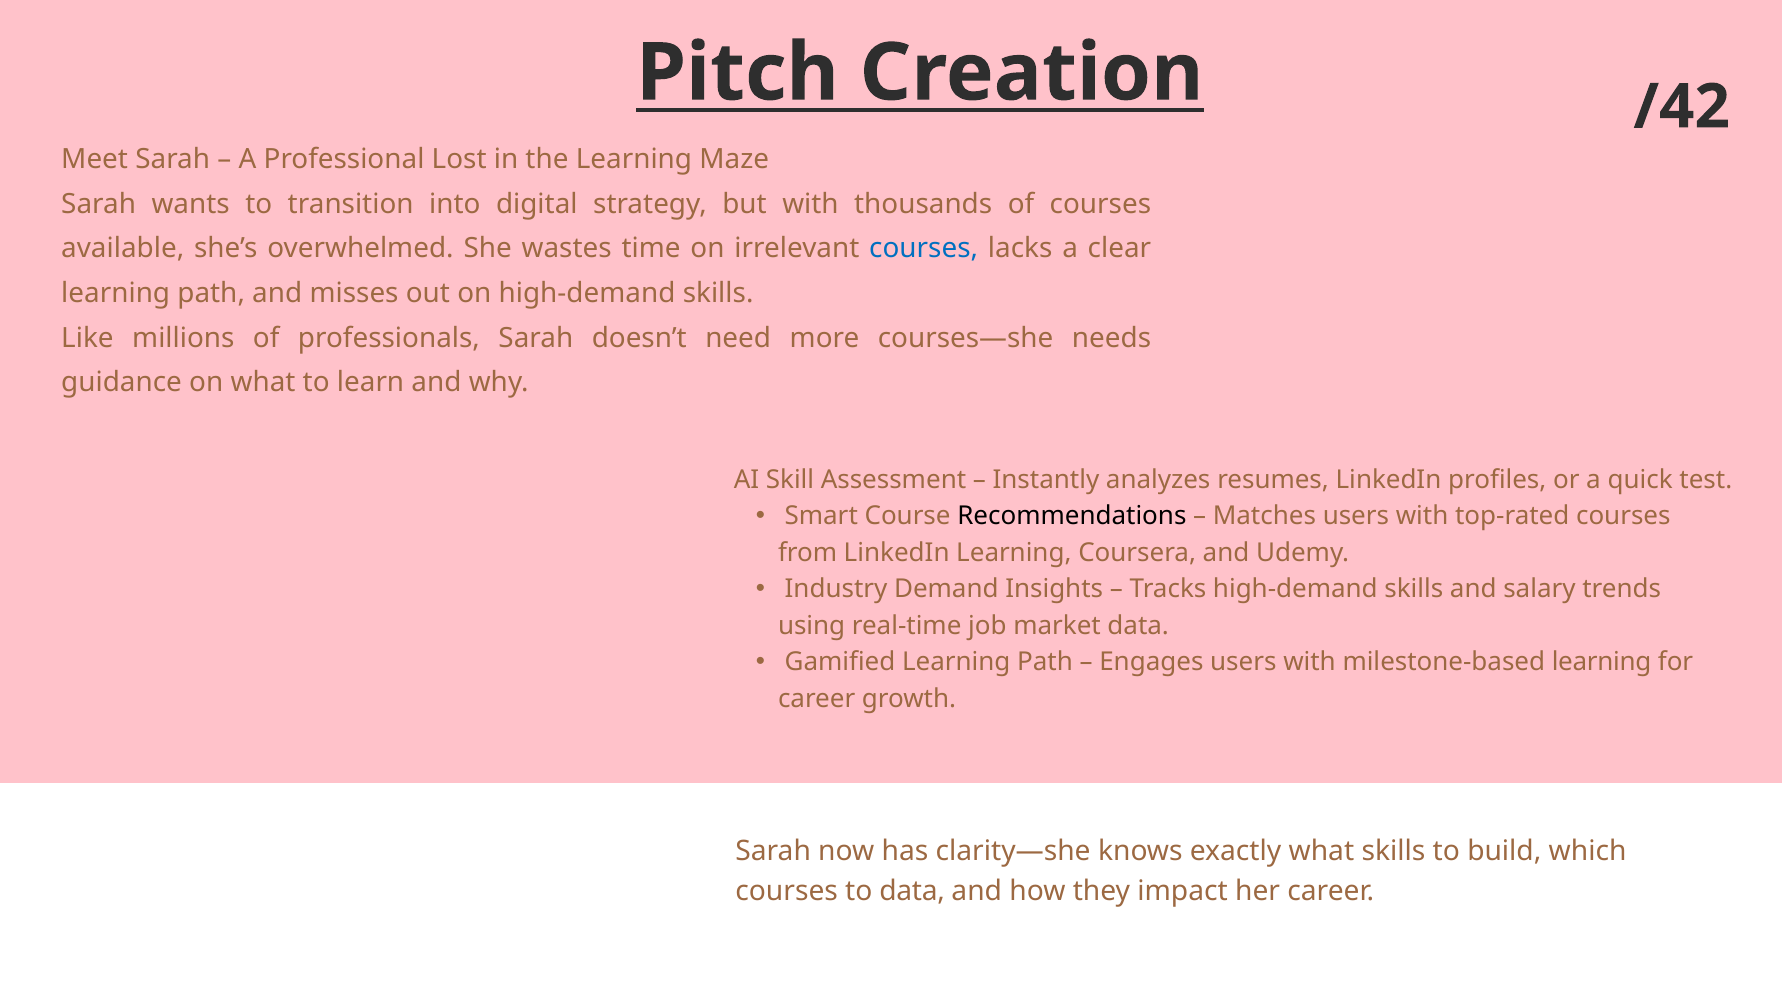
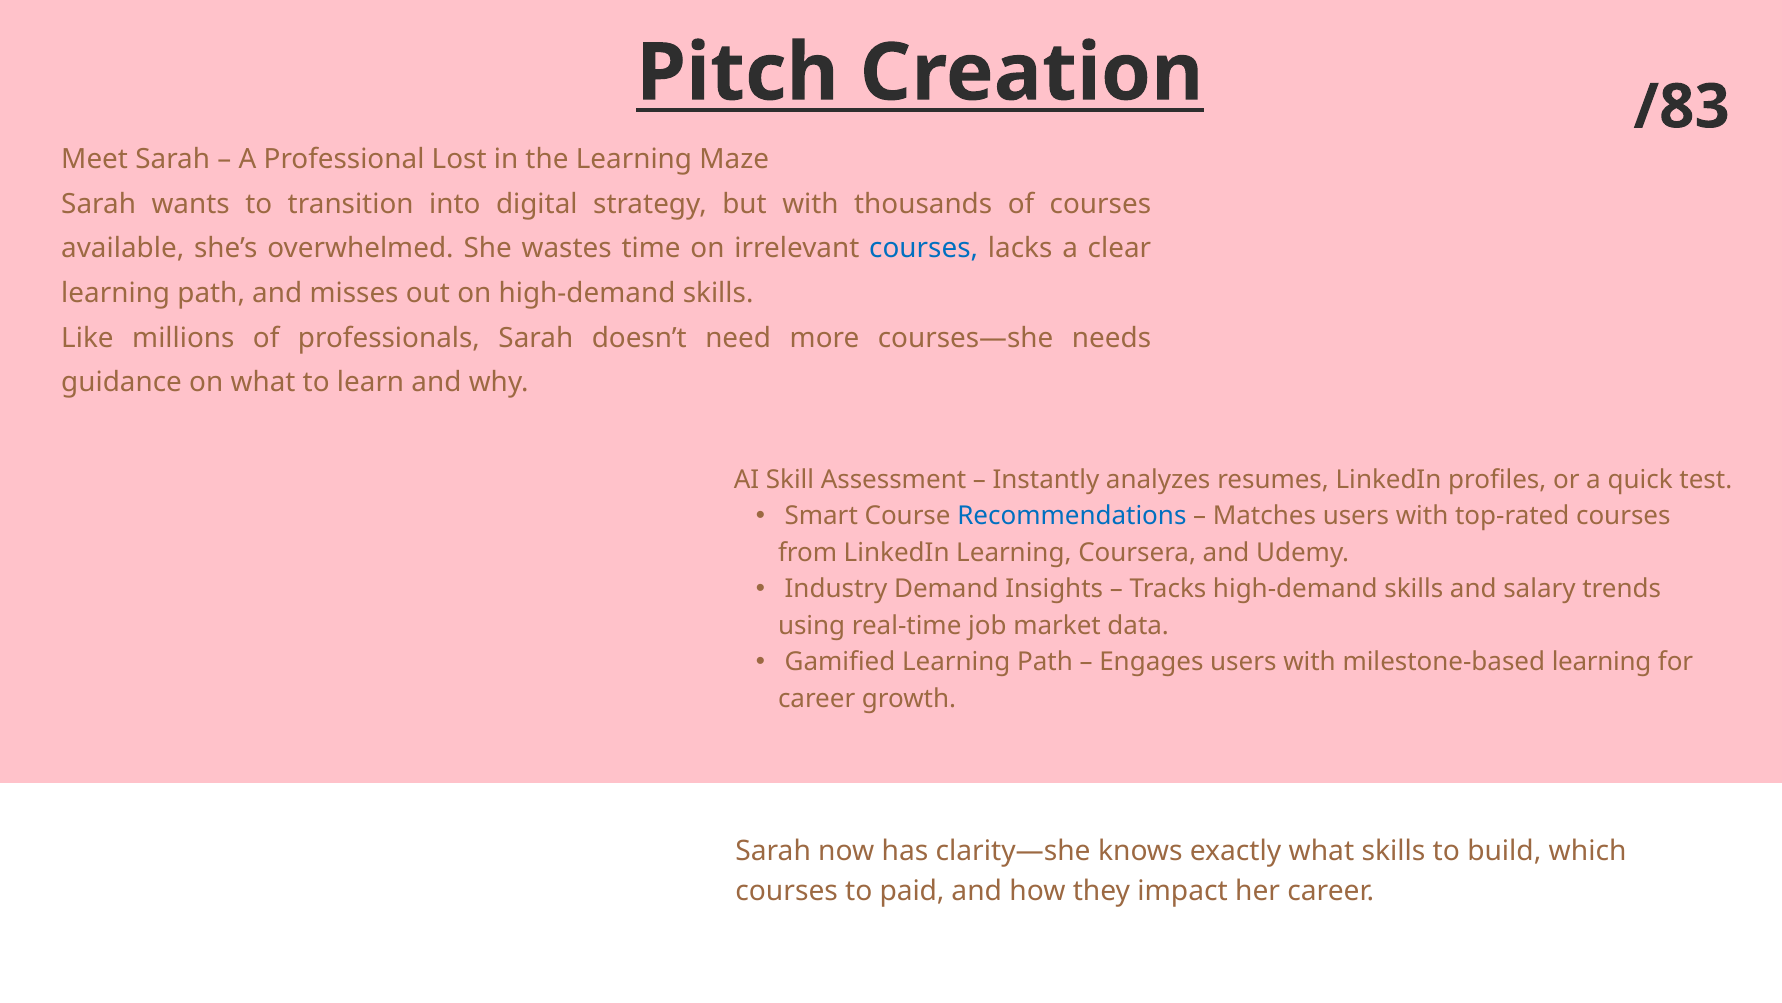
/42: /42 -> /83 (1682, 107)
Recommendations colour: black -> blue (1072, 516)
to data: data -> paid (912, 890)
